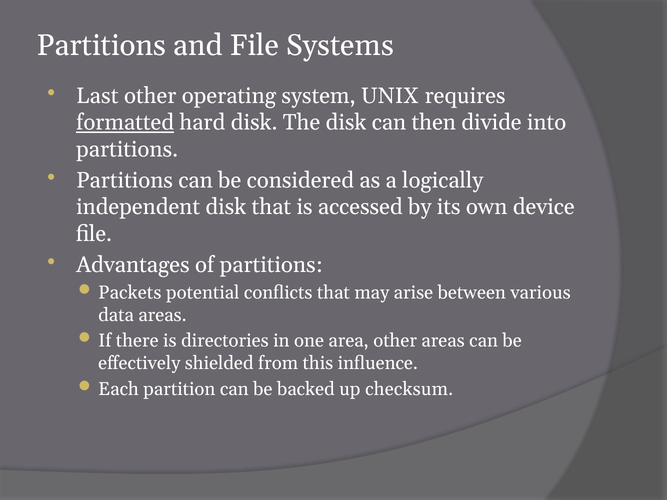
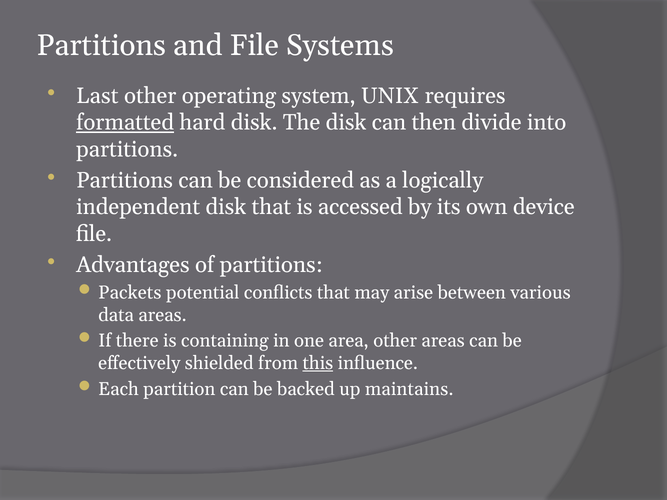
directories: directories -> containing (225, 341)
this underline: none -> present (318, 363)
checksum: checksum -> maintains (409, 389)
